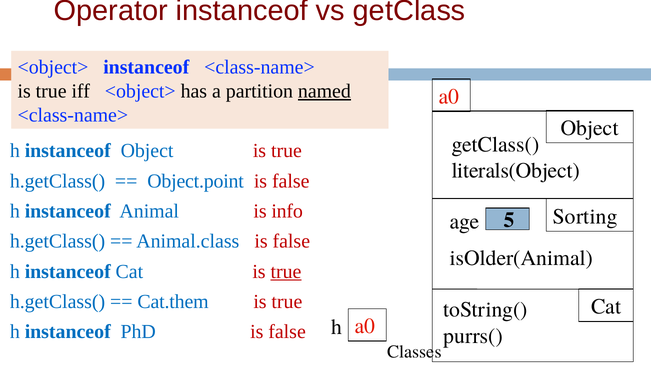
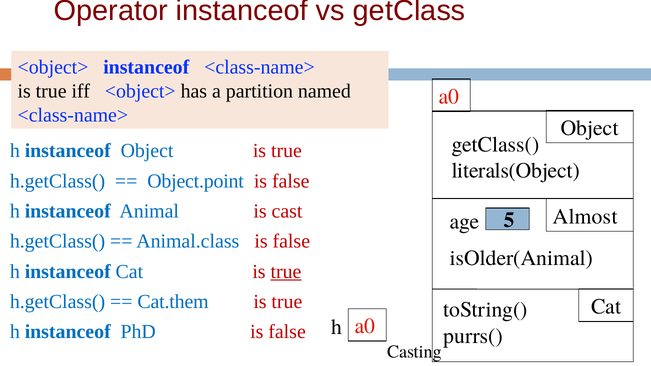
named underline: present -> none (324, 91)
info: info -> cast (287, 211)
Sorting: Sorting -> Almost (585, 217)
Classes: Classes -> Casting (414, 352)
